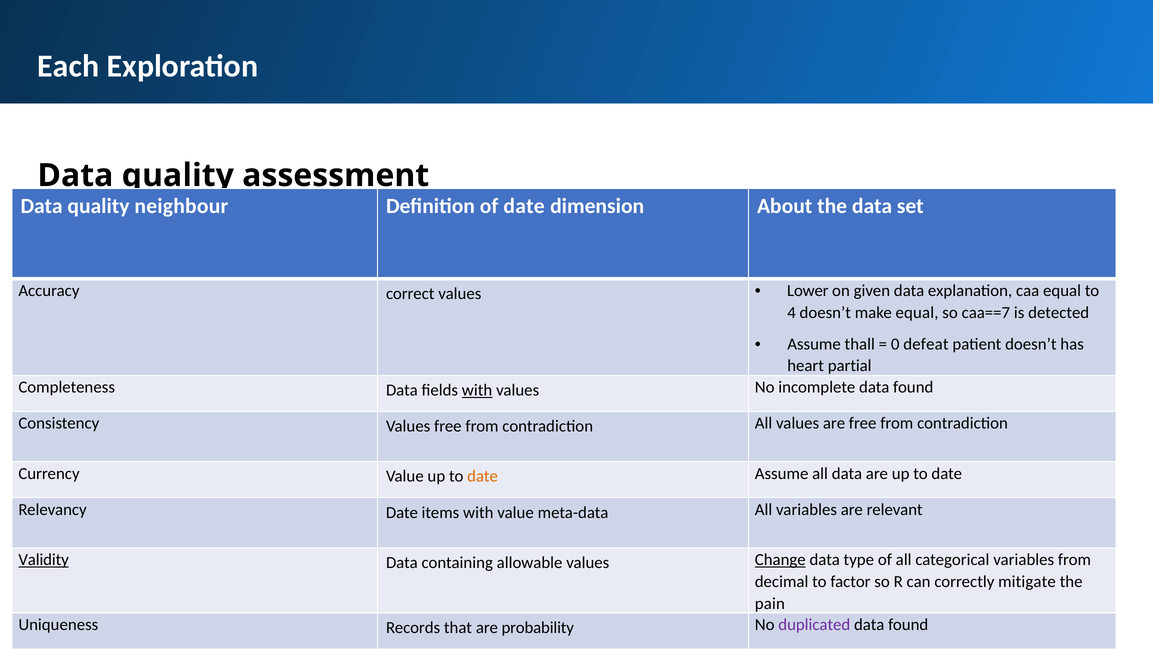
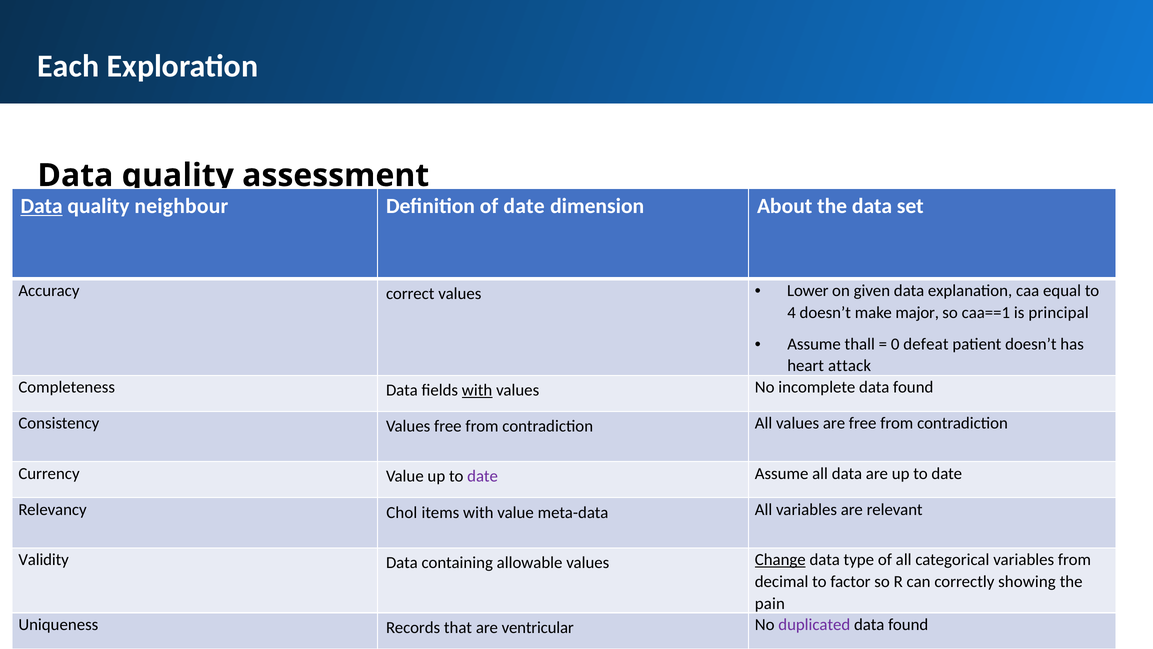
Data underline: none -> present (42, 206)
make equal: equal -> major (917, 312)
caa==7: caa==7 -> caa==1 (986, 312)
detected: detected -> principal (1059, 312)
partial: partial -> attack (850, 366)
date colour: orange -> purple (483, 476)
Relevancy Date: Date -> Chol (402, 512)
Validity underline: present -> none (44, 559)
mitigate: mitigate -> showing (1027, 581)
probability: probability -> ventricular (538, 627)
